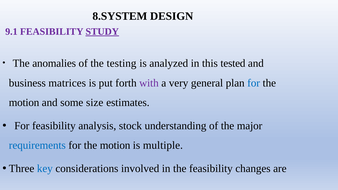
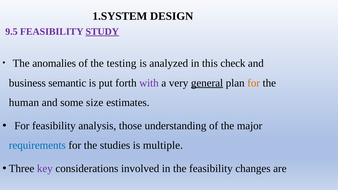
8.SYSTEM: 8.SYSTEM -> 1.SYSTEM (120, 16)
9.1: 9.1 -> 9.5 (11, 32)
tested: tested -> check (233, 63)
matrices: matrices -> semantic (67, 83)
general underline: none -> present (207, 83)
for colour: blue -> orange (254, 83)
motion: motion -> human (24, 103)
stock: stock -> those (130, 126)
motion: motion -> studies (115, 145)
key colour: blue -> purple (45, 169)
